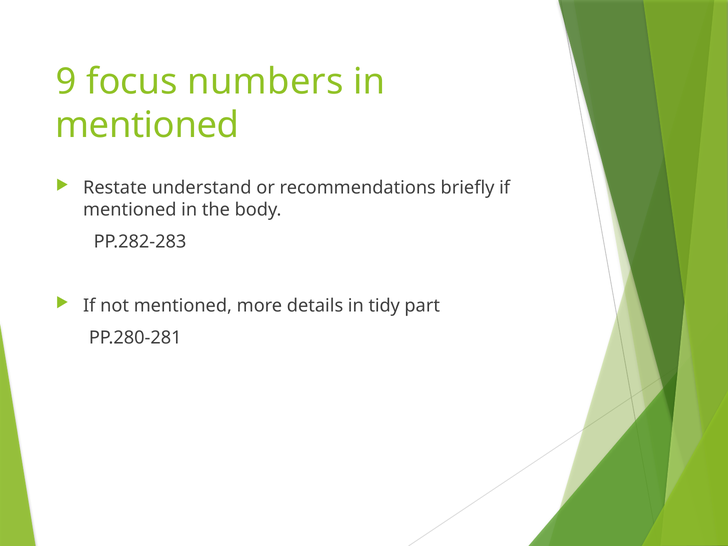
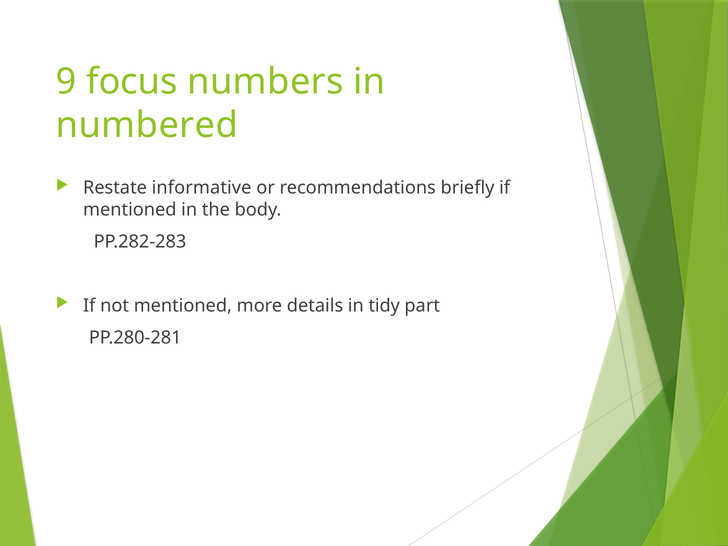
mentioned: mentioned -> numbered (147, 125)
understand: understand -> informative (202, 188)
